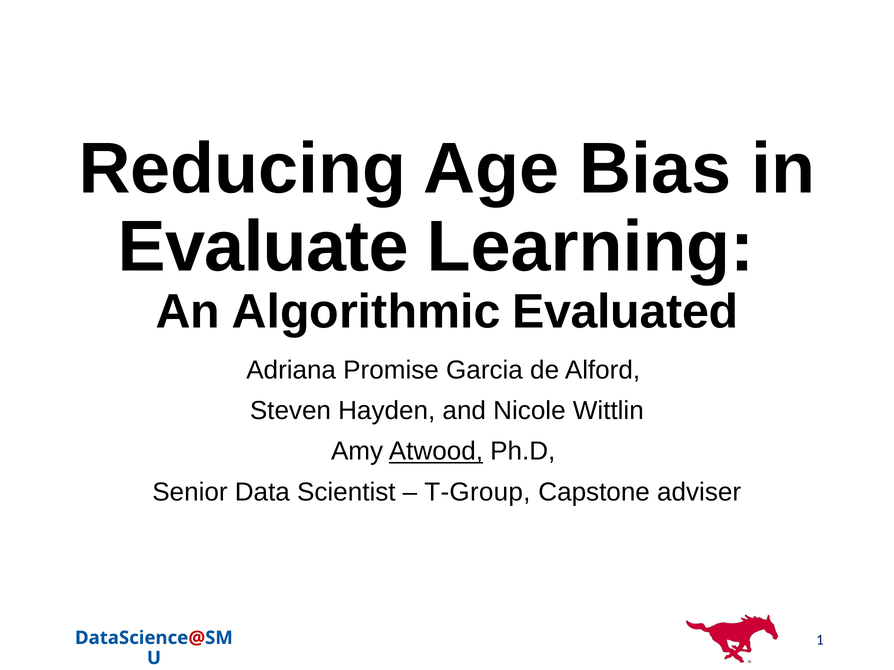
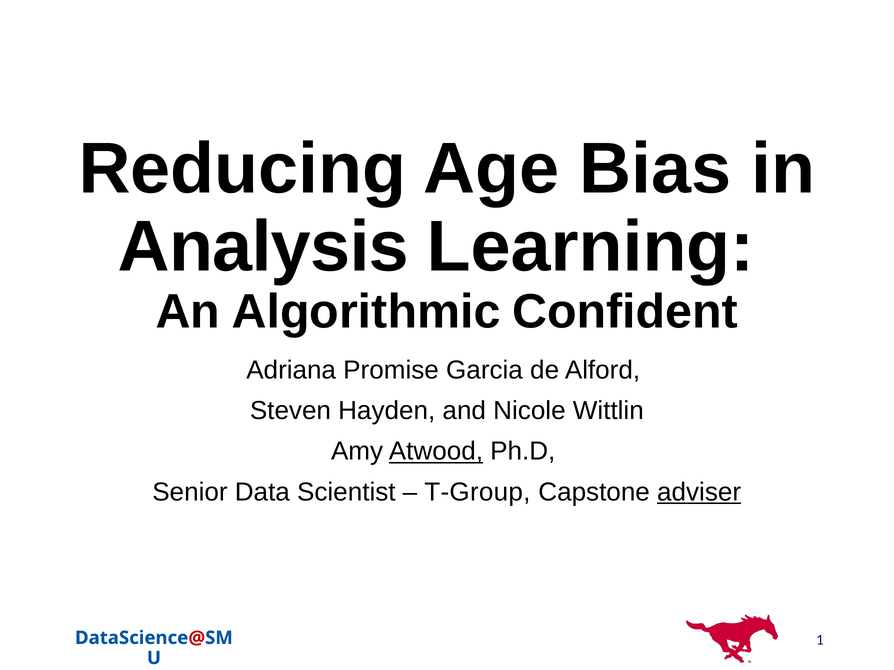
Evaluate: Evaluate -> Analysis (263, 247)
Evaluated: Evaluated -> Confident (625, 312)
adviser underline: none -> present (699, 492)
